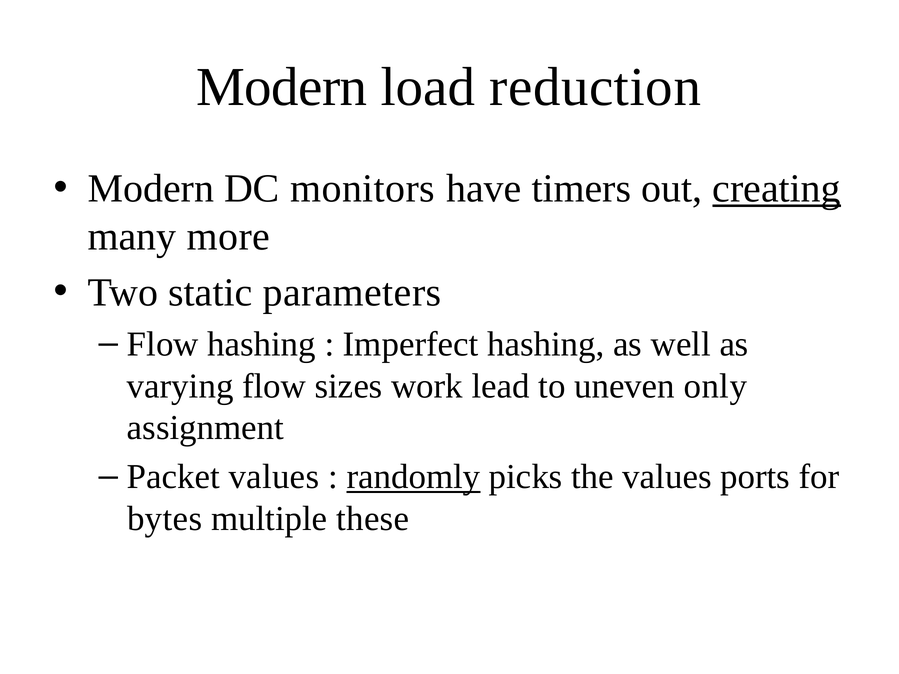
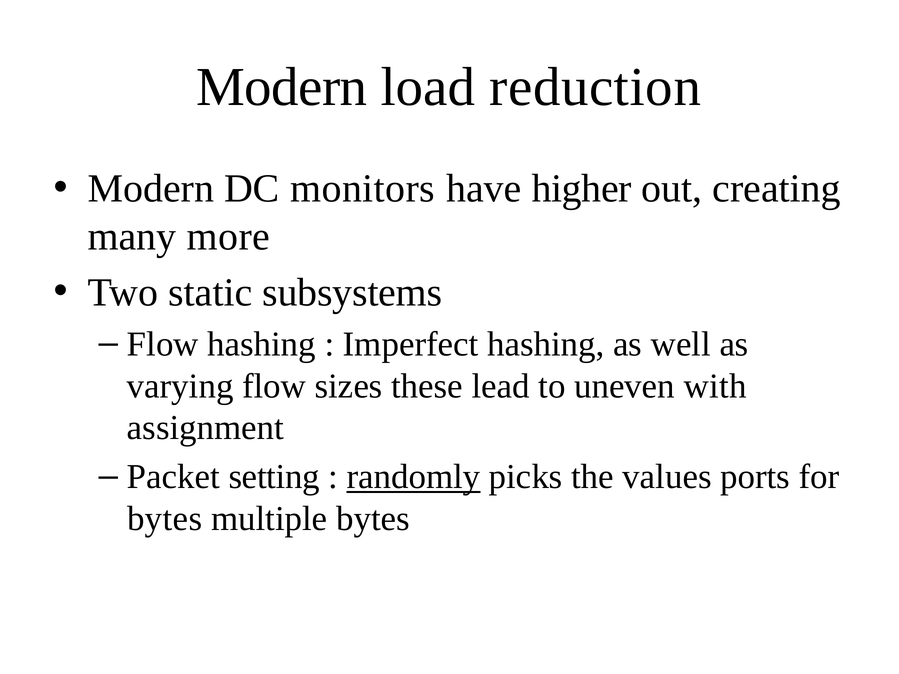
timers: timers -> higher (582, 189)
creating underline: present -> none (777, 189)
parameters: parameters -> subsystems (352, 293)
work: work -> these (427, 386)
only: only -> with (715, 386)
Packet values: values -> setting (274, 477)
multiple these: these -> bytes (373, 519)
